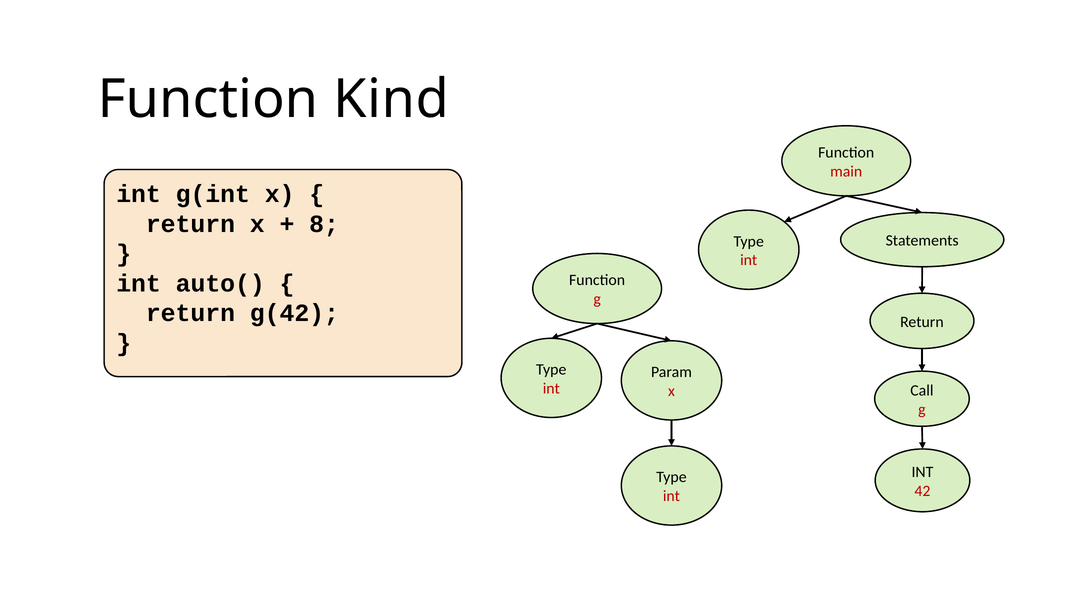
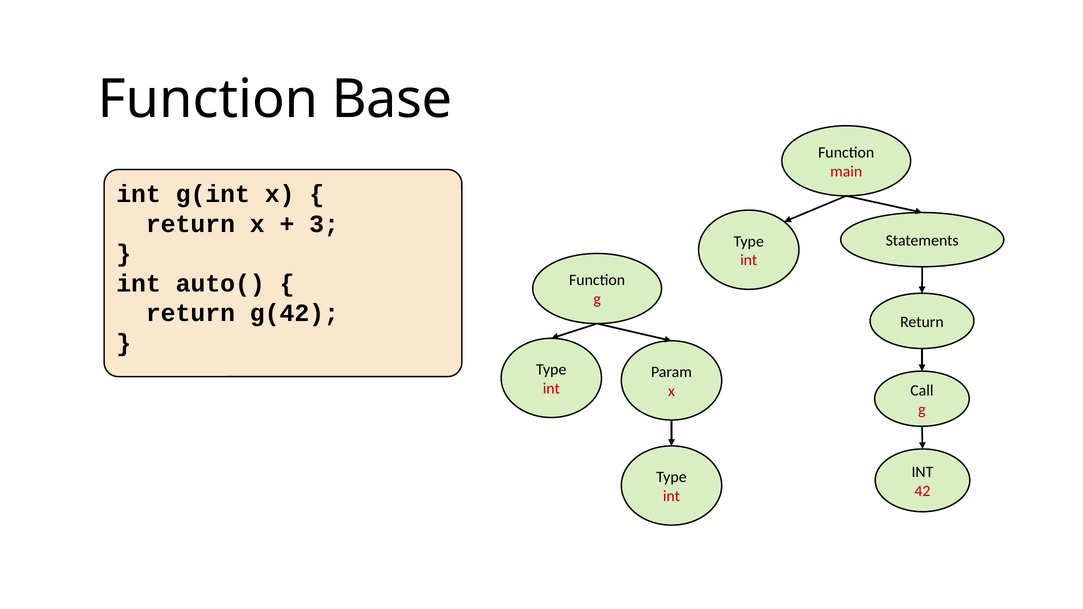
Kind: Kind -> Base (392, 100)
8: 8 -> 3 (324, 224)
